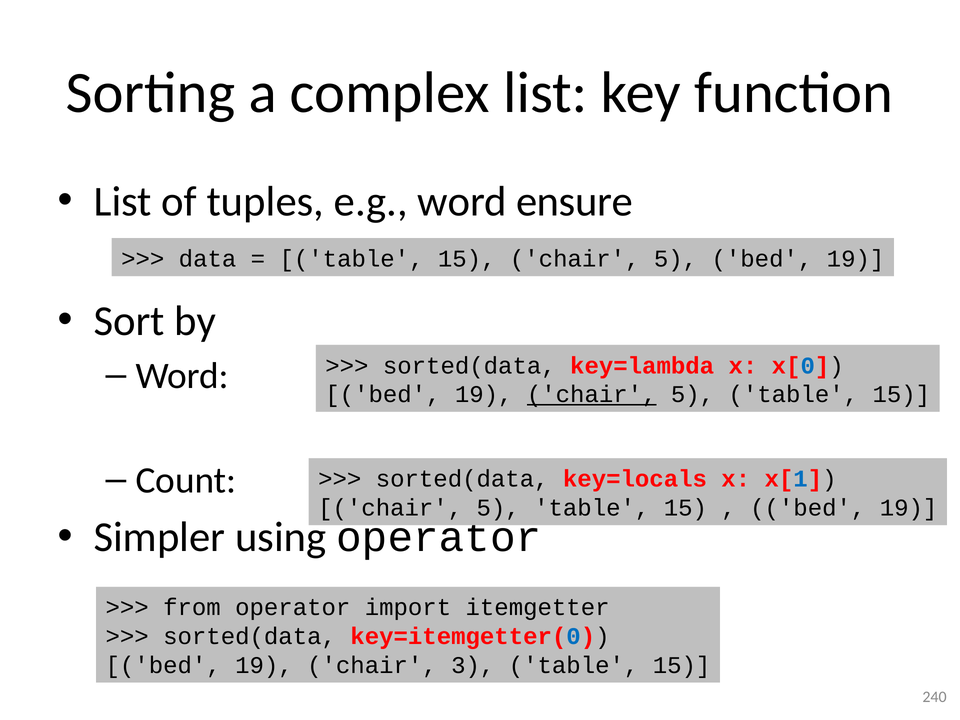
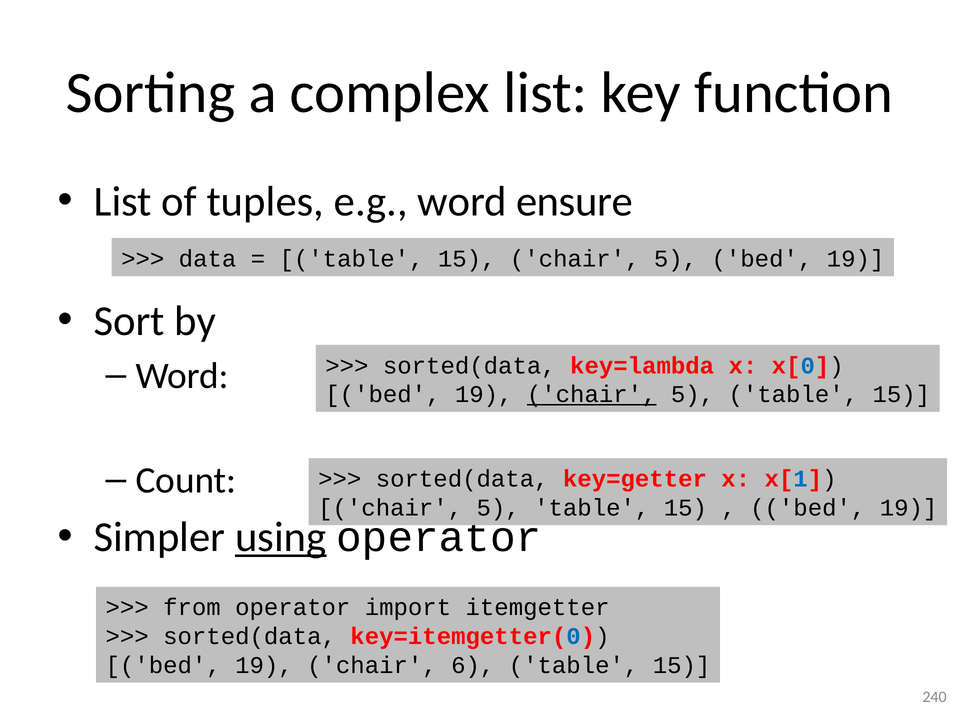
key=locals: key=locals -> key=getter (635, 479)
using underline: none -> present (281, 537)
3: 3 -> 6 (473, 665)
